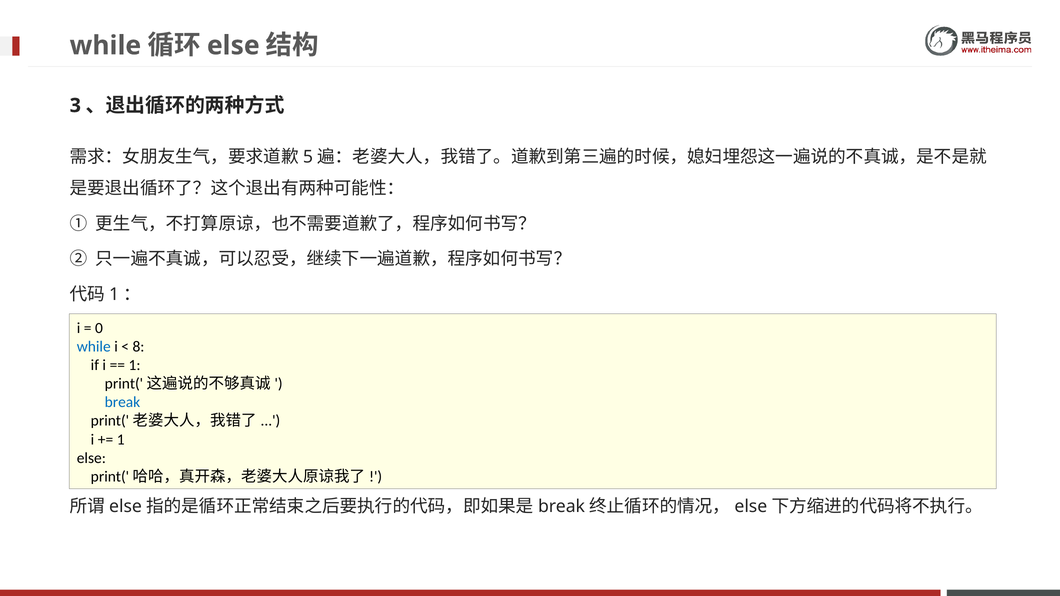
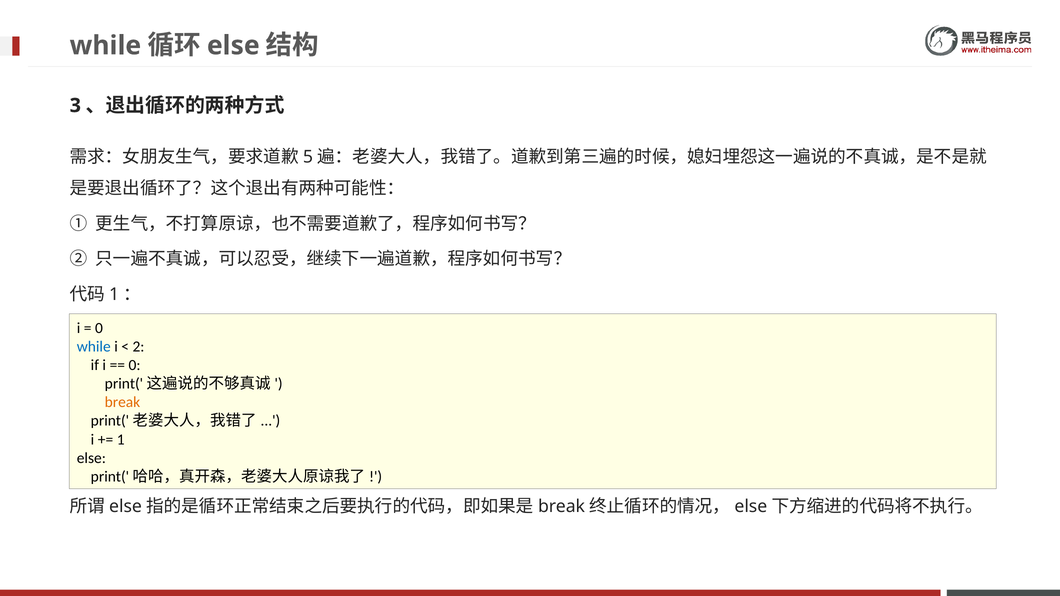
8: 8 -> 2 (139, 347)
1: 1 -> 0 (135, 365)
break colour: blue -> orange (123, 403)
